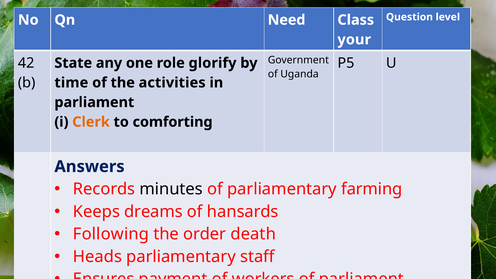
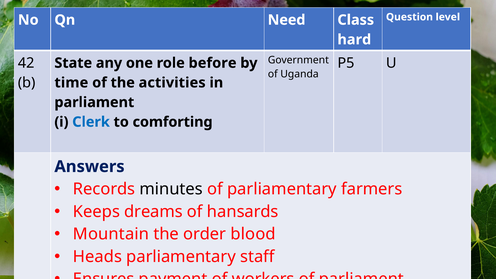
your: your -> hard (354, 40)
glorify: glorify -> before (213, 63)
Clerk colour: orange -> blue (91, 122)
farming: farming -> farmers (372, 189)
Following: Following -> Mountain (111, 234)
death: death -> blood (253, 234)
